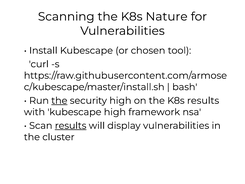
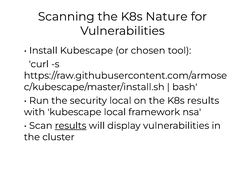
the underline: present -> none (59, 100)
security high: high -> local (120, 100)
kubescape high: high -> local (115, 112)
